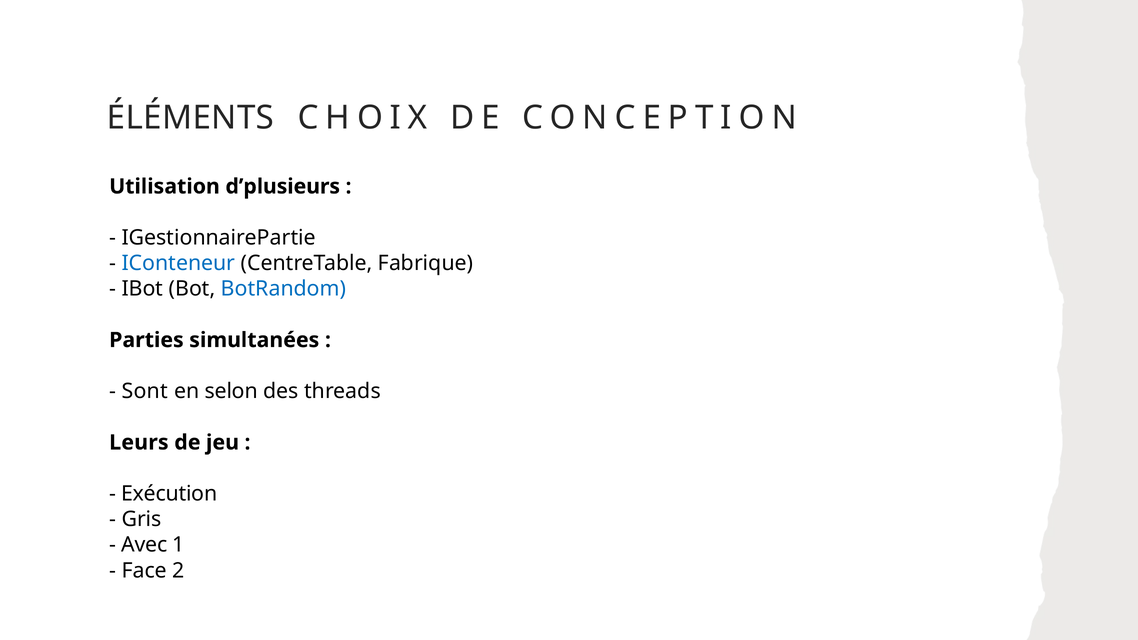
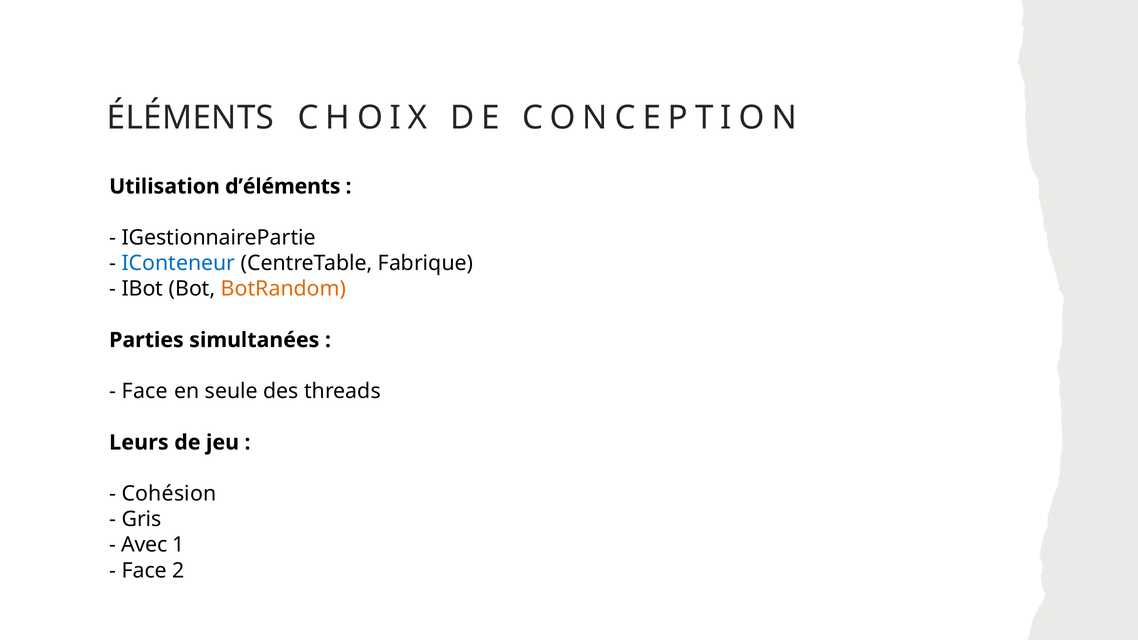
d’plusieurs: d’plusieurs -> d’éléments (283, 187)
BotRandom colour: blue -> orange (283, 289)
Sont: Sont -> Face (145, 391)
selon: selon -> seule (231, 391)
Exécution: Exécution -> Cohésion (169, 494)
